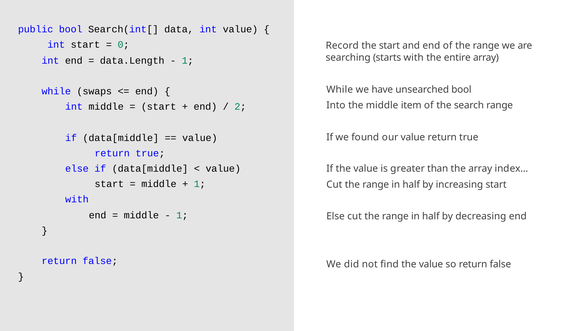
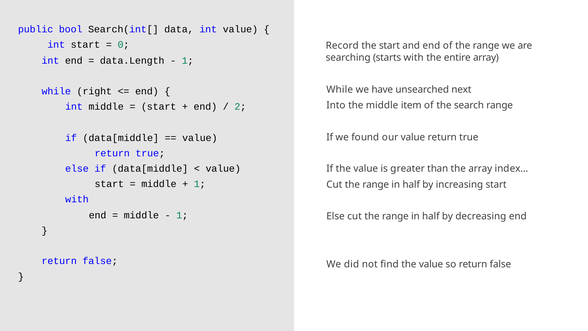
swaps: swaps -> right (94, 91)
unsearched bool: bool -> next (461, 89)
